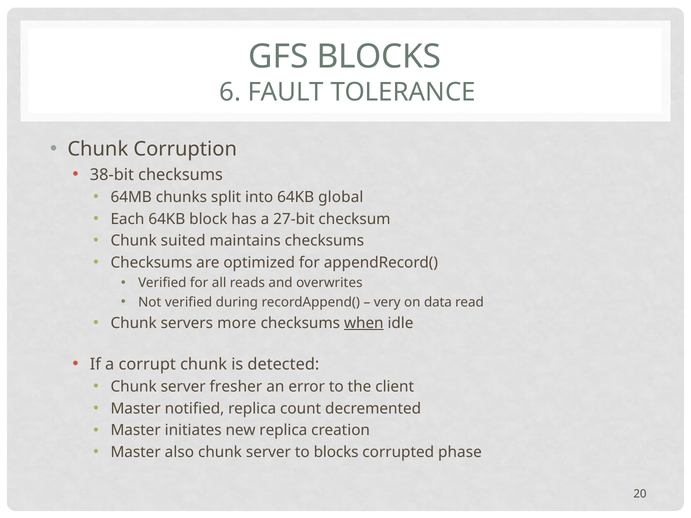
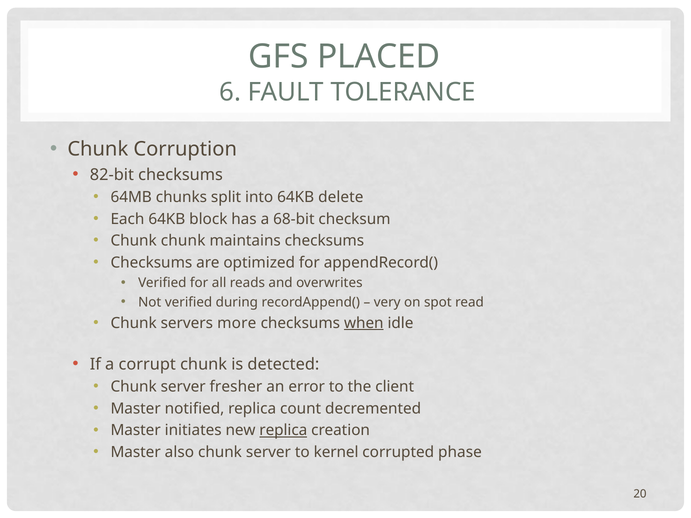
GFS BLOCKS: BLOCKS -> PLACED (379, 57)
38-bit: 38-bit -> 82-bit (112, 175)
global: global -> delete (341, 197)
27-bit: 27-bit -> 68-bit (294, 219)
Chunk suited: suited -> chunk (183, 241)
data: data -> spot (438, 302)
replica underline: none -> present (283, 431)
to blocks: blocks -> kernel (336, 452)
